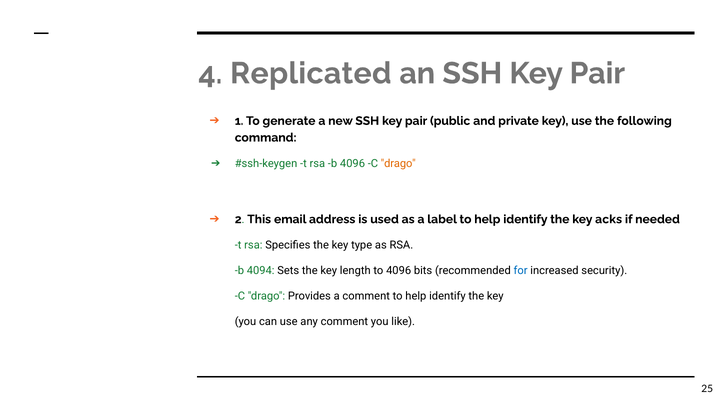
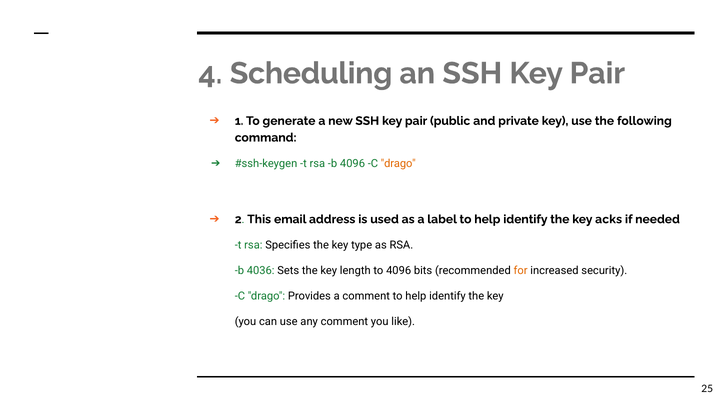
Replicated: Replicated -> Scheduling (311, 73)
4094: 4094 -> 4036 (261, 271)
for colour: blue -> orange (521, 271)
